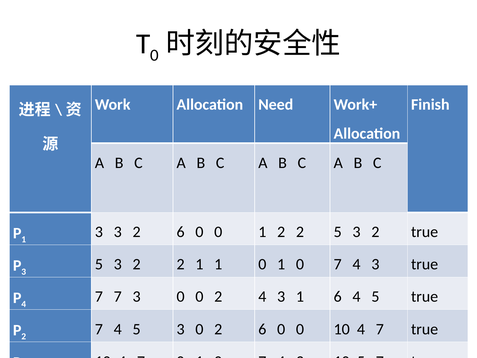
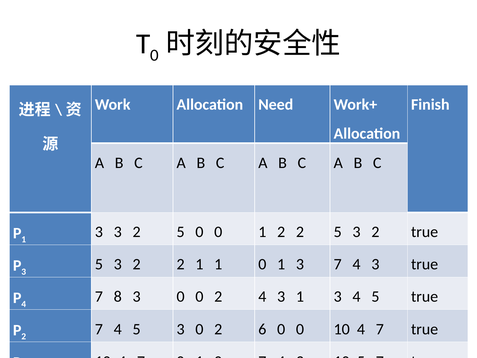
3 2 6: 6 -> 5 (181, 232)
1 0 1 0: 0 -> 3 (300, 264)
7 7: 7 -> 8 (118, 297)
3 1 6: 6 -> 3 (338, 297)
